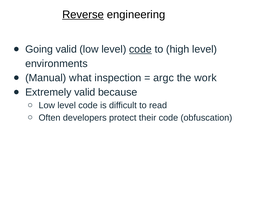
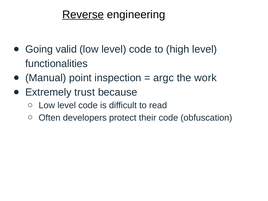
code underline: present -> none (140, 49)
environments: environments -> functionalities (56, 64)
what: what -> point (80, 78)
Extremely valid: valid -> trust (85, 92)
